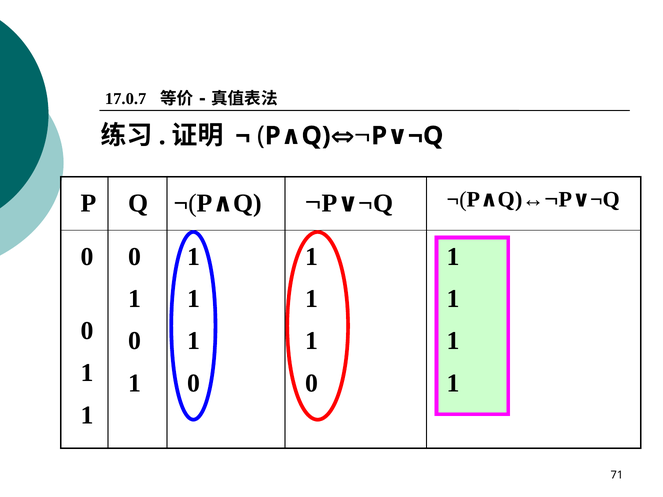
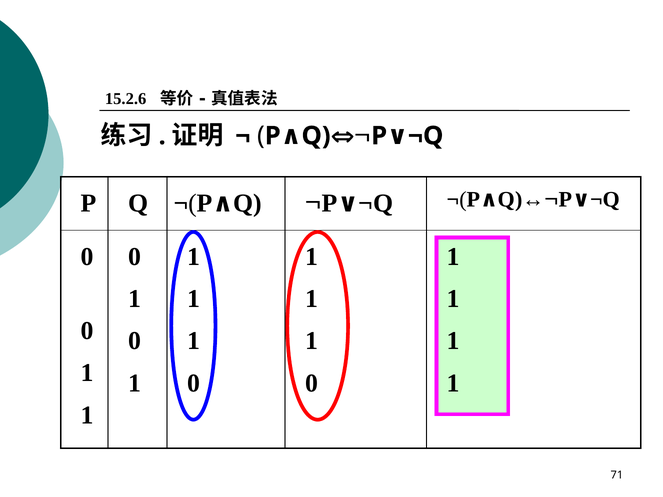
17.0.7: 17.0.7 -> 15.2.6 (126, 99)
